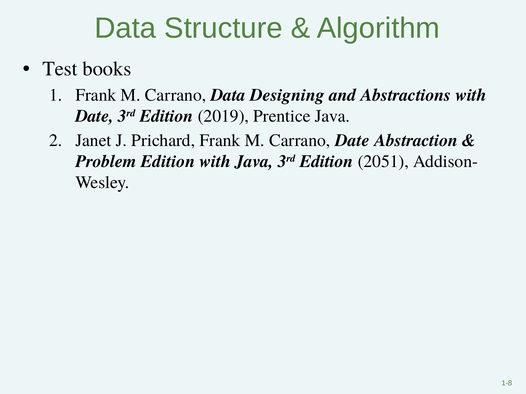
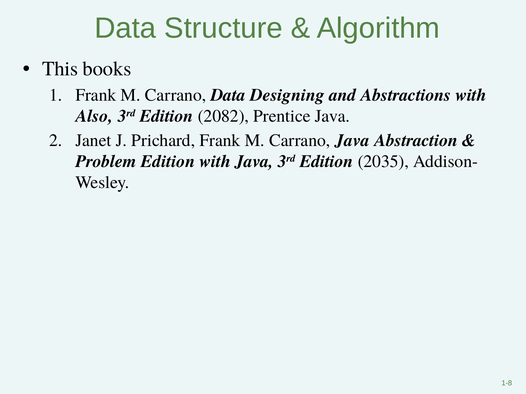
Test: Test -> This (60, 69)
Date: Date -> Also (94, 116)
2019: 2019 -> 2082 (223, 116)
Carrano Date: Date -> Java (352, 141)
2051: 2051 -> 2035 (383, 162)
